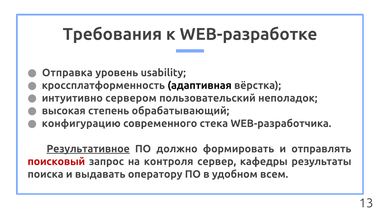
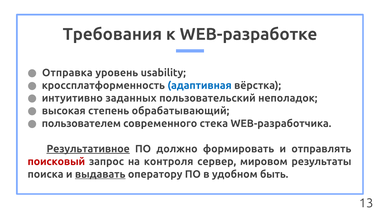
адаптивная colour: black -> blue (200, 85)
сервером: сервером -> заданных (131, 98)
конфигурацию: конфигурацию -> пользователем (81, 123)
кафедры: кафедры -> мировом (264, 161)
выдавать underline: none -> present (100, 174)
всем: всем -> быть (274, 174)
